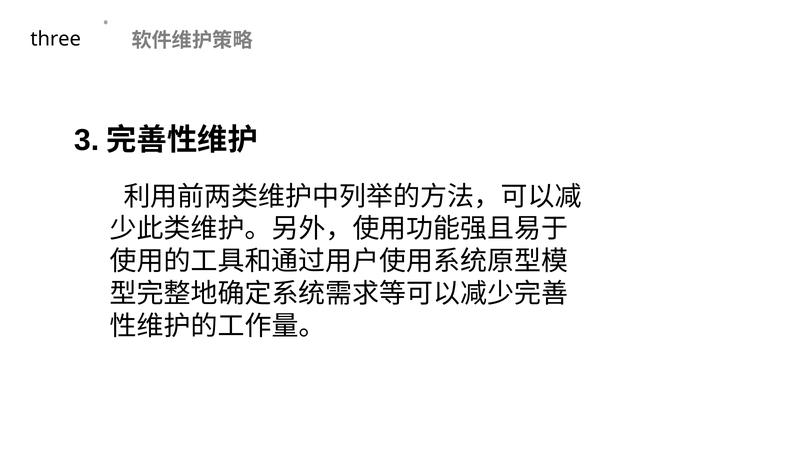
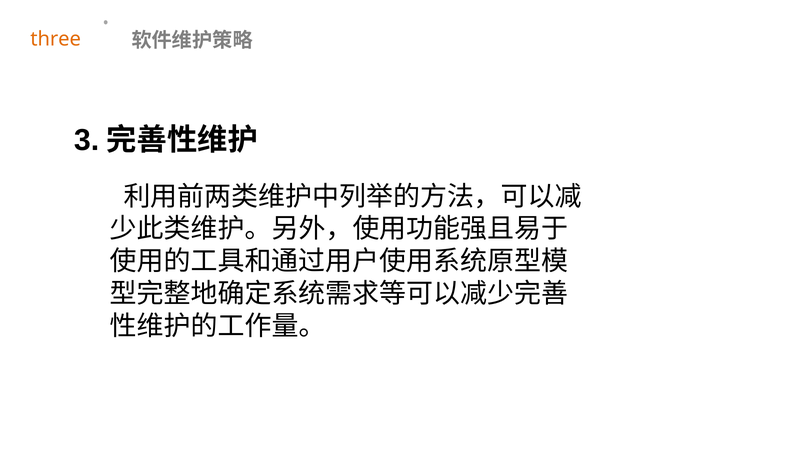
three colour: black -> orange (56, 39)
